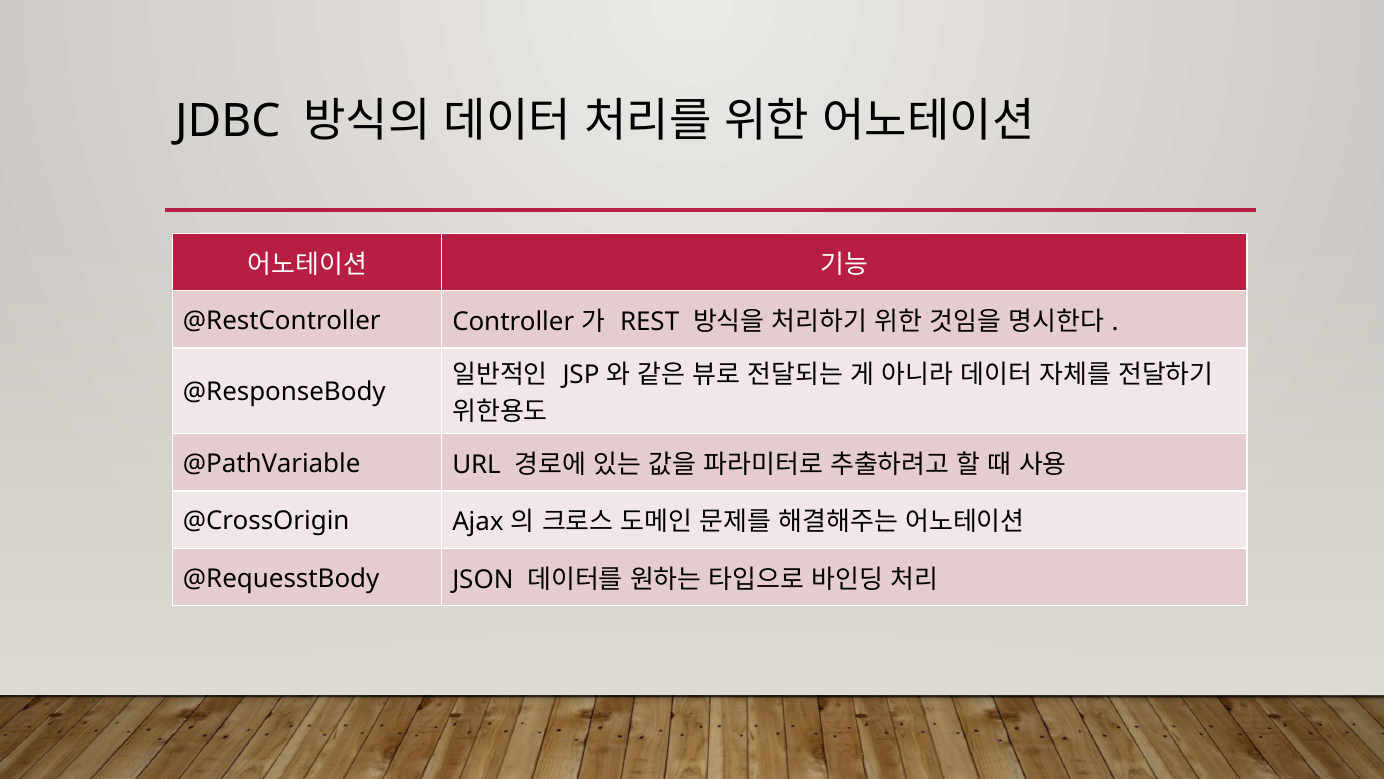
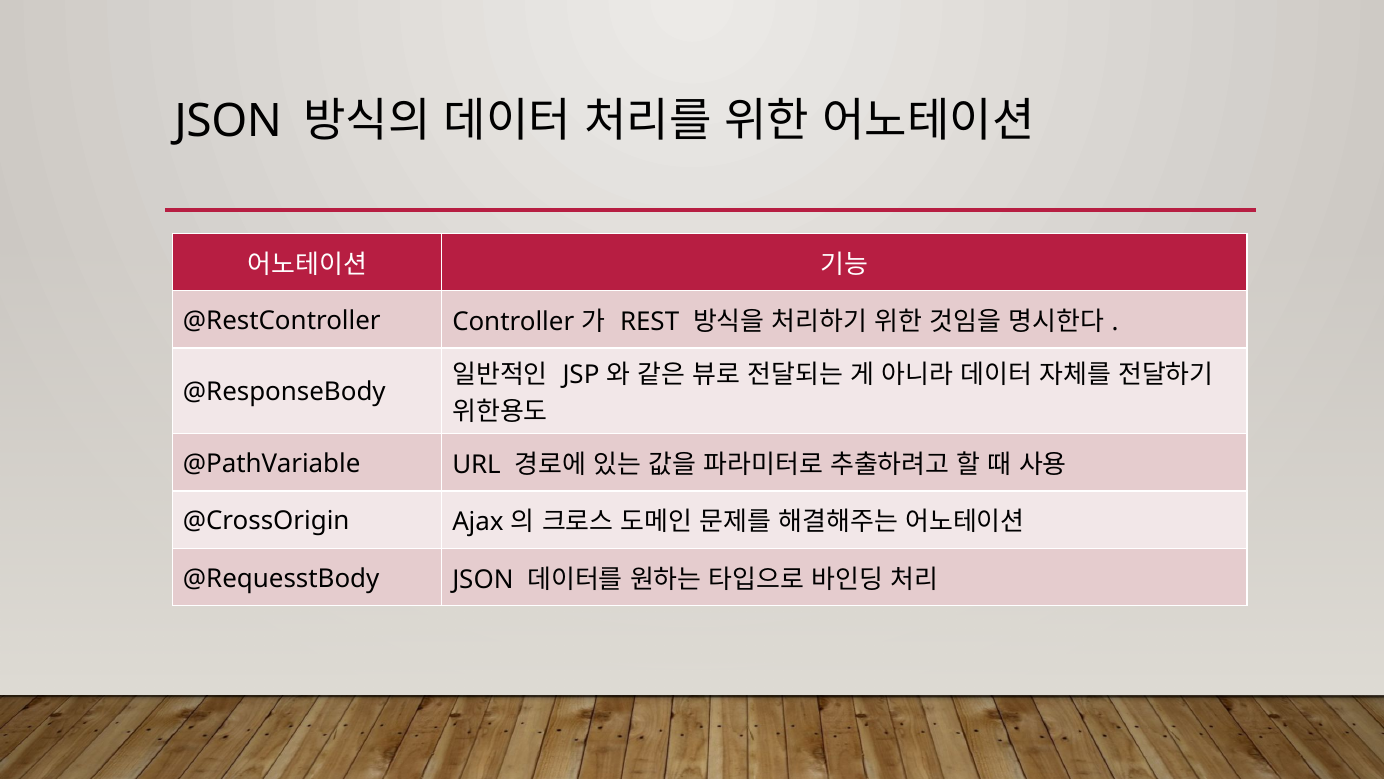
JDBC: JDBC -> JSON (228, 121)
